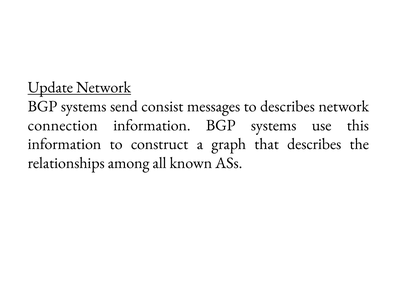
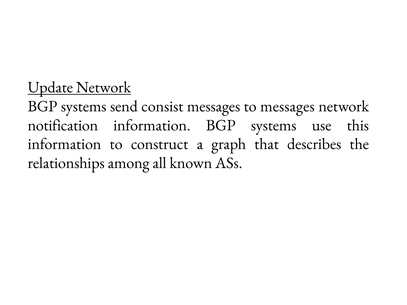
to describes: describes -> messages (287, 106)
connection: connection -> notification (63, 125)
